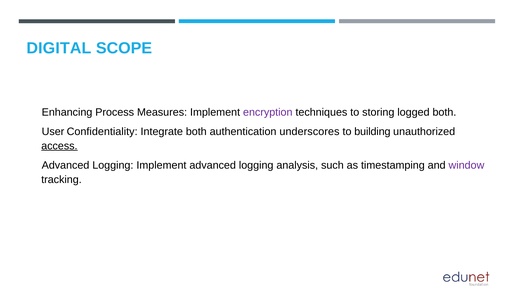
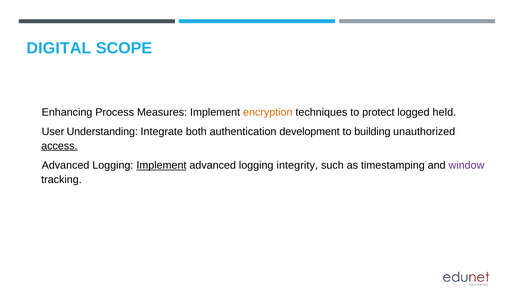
encryption colour: purple -> orange (268, 112)
storing: storing -> protect (378, 112)
logged both: both -> held (444, 112)
Confidentiality: Confidentiality -> Understanding (102, 132)
underscores: underscores -> development (310, 132)
Implement underline: none -> present (161, 165)
analysis: analysis -> integrity (297, 165)
